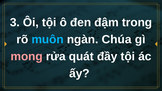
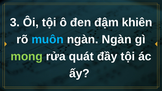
trong: trong -> khiên (137, 23)
ngàn Chúa: Chúa -> Ngàn (117, 40)
mong colour: pink -> light green (27, 57)
